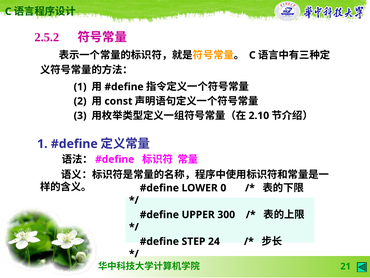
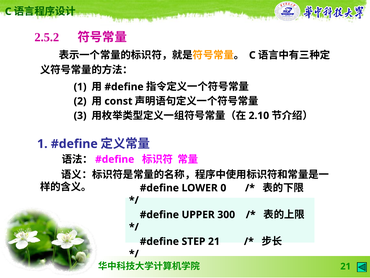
STEP 24: 24 -> 21 (214, 241)
